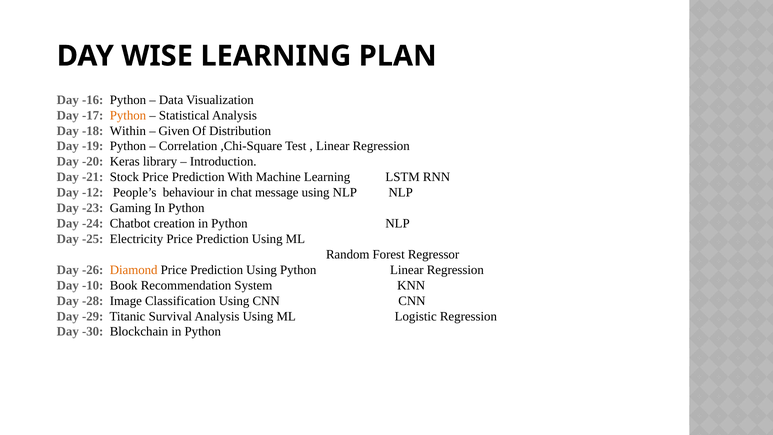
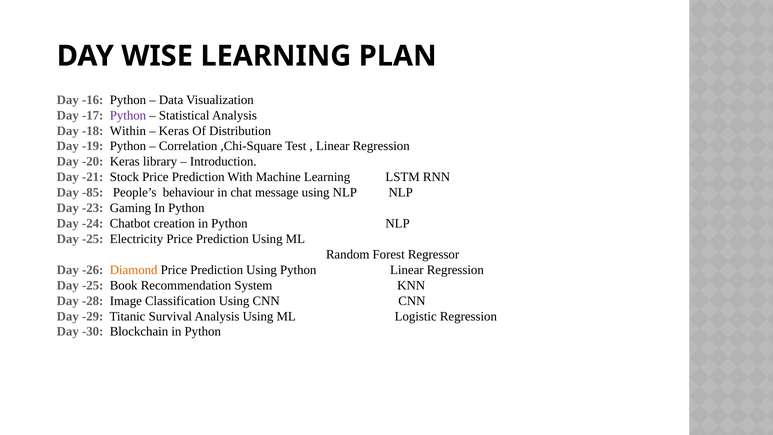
Python colour: orange -> purple (128, 115)
Given: Given -> Keras (174, 131)
-12: -12 -> -85 (93, 193)
-10: -10 -> -25 (93, 285)
